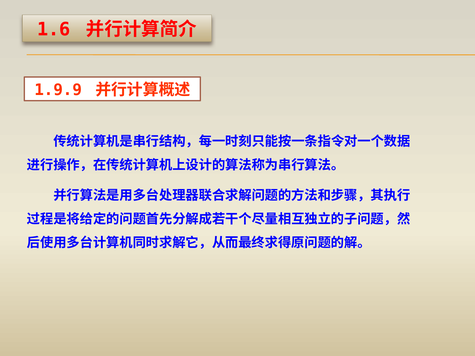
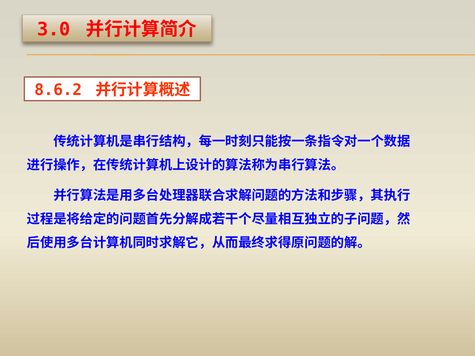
1.6: 1.6 -> 3.0 (54, 30)
1.9.9: 1.9.9 -> 8.6.2 (58, 90)
